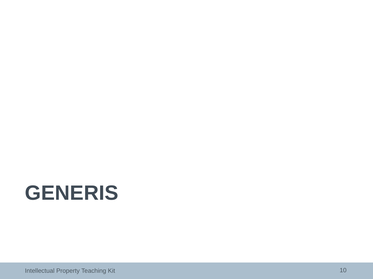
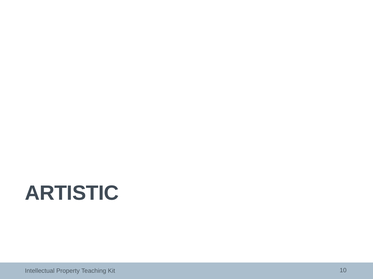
GENERIS: GENERIS -> ARTISTIC (72, 194)
